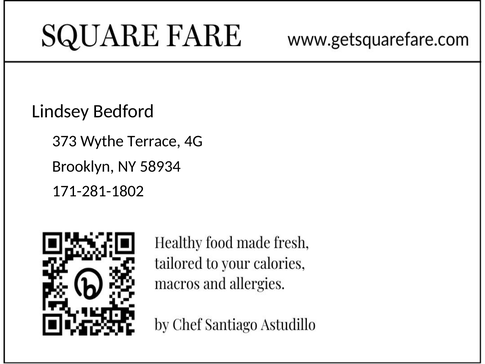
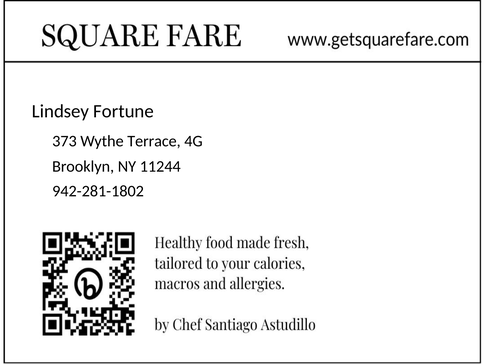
Bedford: Bedford -> Fortune (124, 111)
58934: 58934 -> 11244 (160, 166)
171-281-1802: 171-281-1802 -> 942-281-1802 (98, 191)
